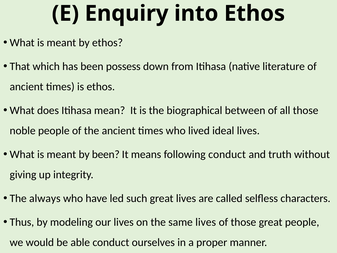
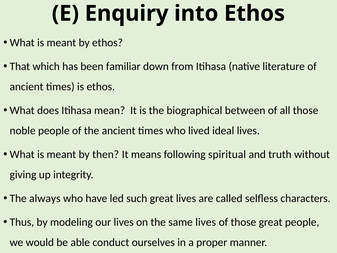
possess: possess -> familiar (123, 66)
by been: been -> then (106, 154)
following conduct: conduct -> spiritual (227, 154)
